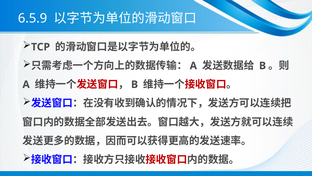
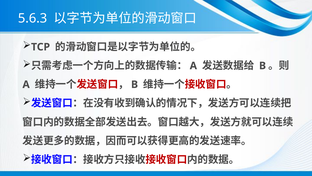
6.5.9: 6.5.9 -> 5.6.3 (33, 18)
